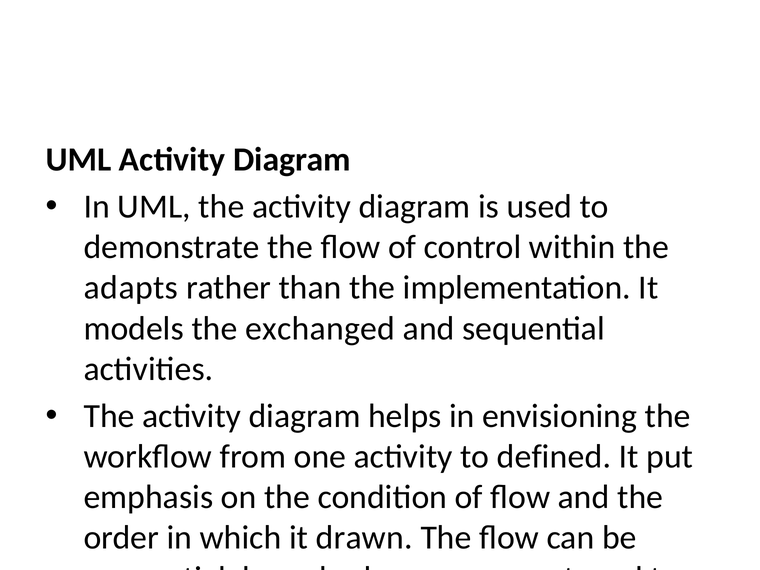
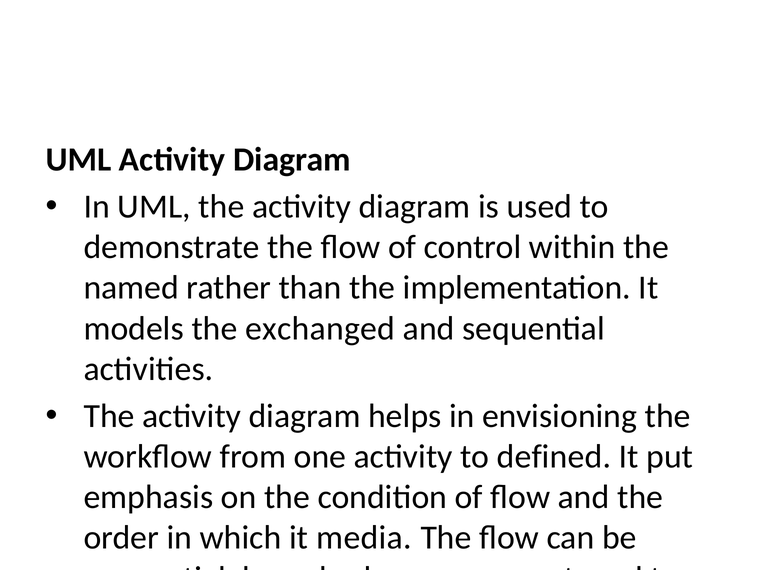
adapts: adapts -> named (131, 288)
drawn: drawn -> media (364, 538)
